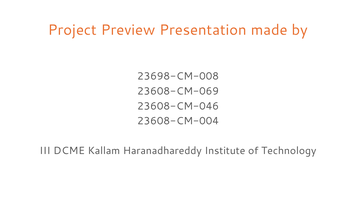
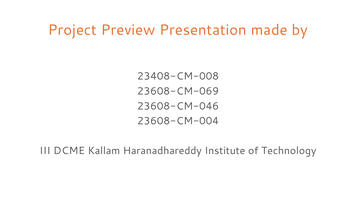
23698-CM-008: 23698-CM-008 -> 23408-CM-008 (178, 76)
